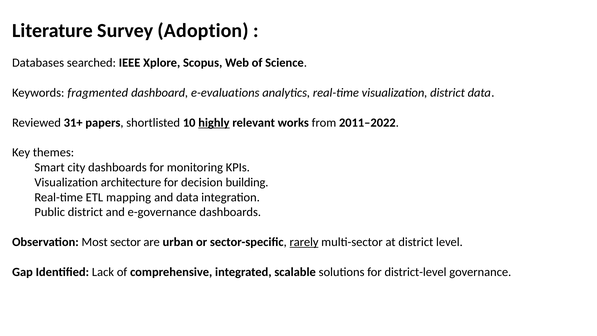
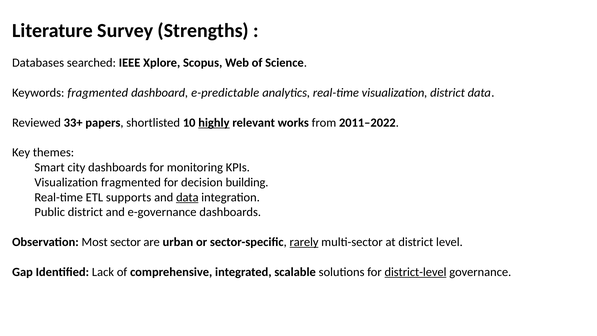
Adoption: Adoption -> Strengths (203, 30)
e-evaluations: e-evaluations -> e-predictable (225, 93)
31+: 31+ -> 33+ (73, 122)
Visualization architecture: architecture -> fragmented (131, 182)
mapping: mapping -> supports (129, 197)
data underline: none -> present (187, 197)
district-level underline: none -> present (416, 272)
